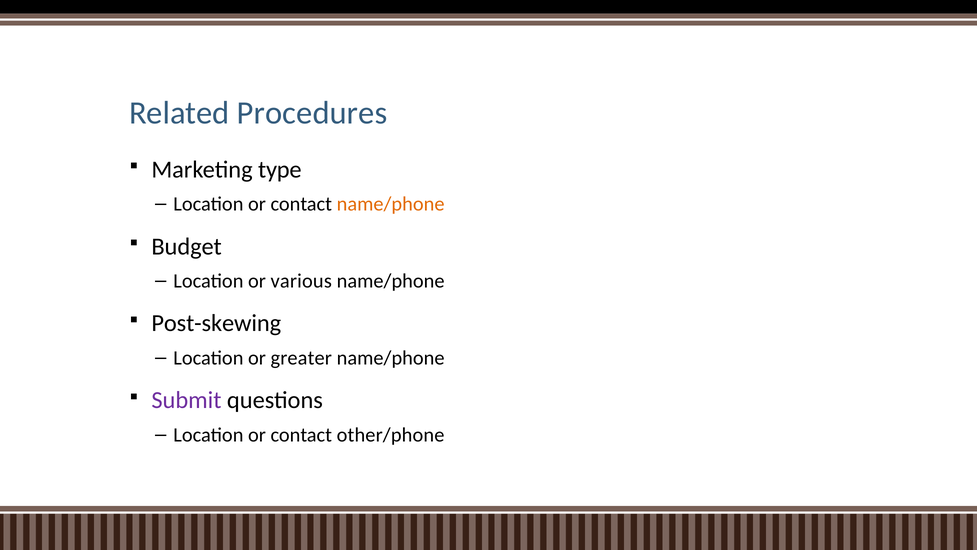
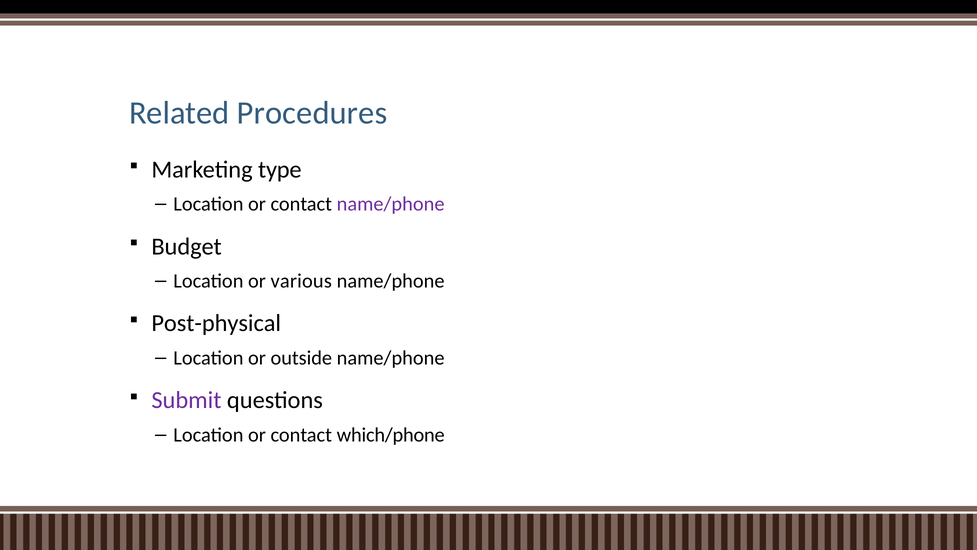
name/phone colour: orange -> purple (391, 204)
Post-skewing: Post-skewing -> Post-physical (216, 323)
greater: greater -> outside (301, 358)
other/phone: other/phone -> which/phone (391, 435)
